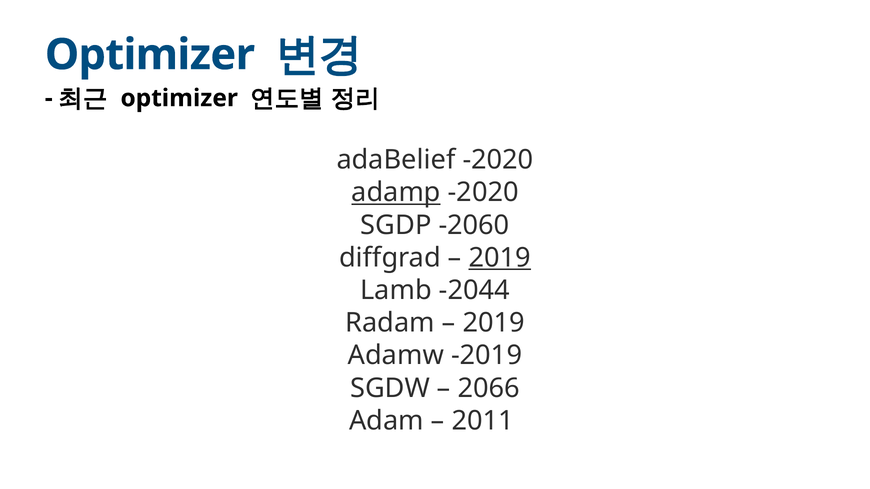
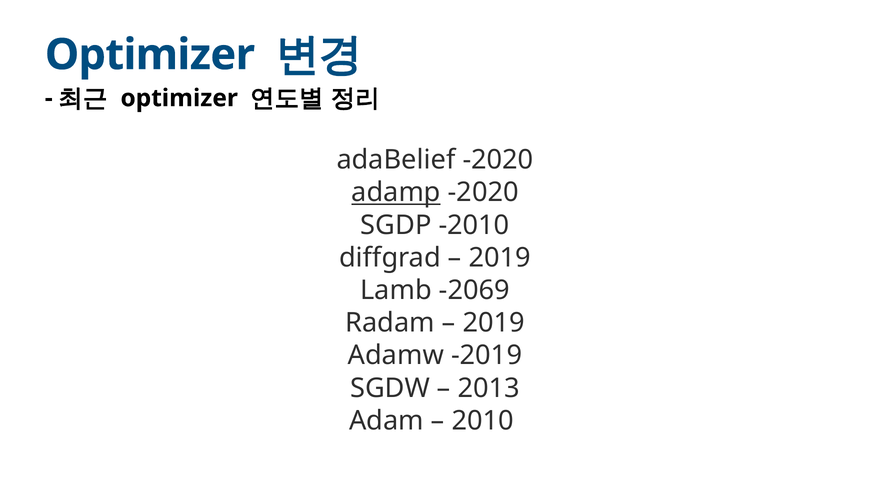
-2060: -2060 -> -2010 (474, 225)
2019 underline: present -> none (500, 258)
-2044: -2044 -> -2069 (474, 290)
2066: 2066 -> 2013 (489, 388)
2011: 2011 -> 2010 (483, 421)
